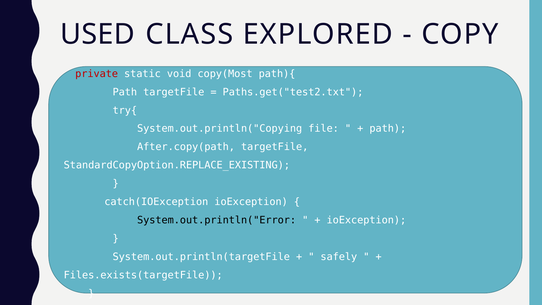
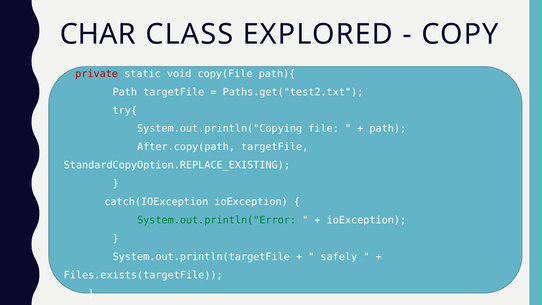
USED: USED -> CHAR (98, 34)
copy(Most: copy(Most -> copy(File (225, 74)
System.out.println("Error colour: black -> green (217, 220)
